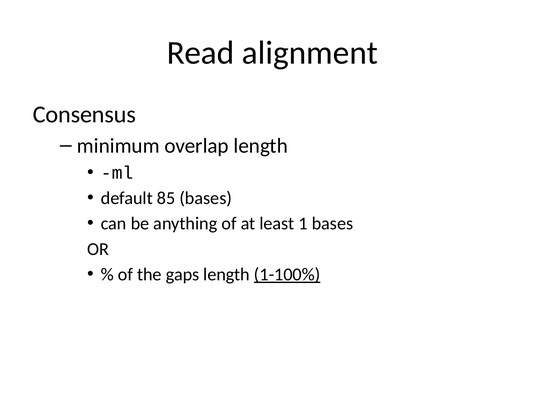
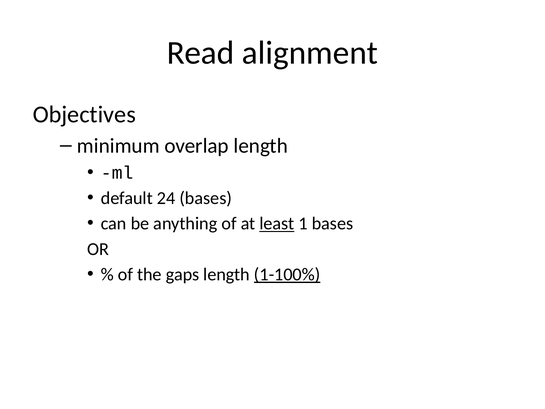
Consensus: Consensus -> Objectives (84, 114)
85: 85 -> 24 (166, 198)
least underline: none -> present (277, 224)
